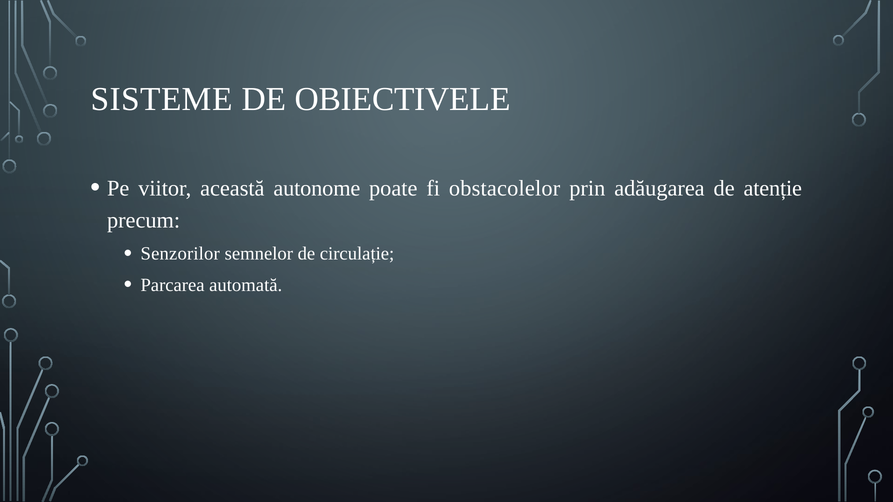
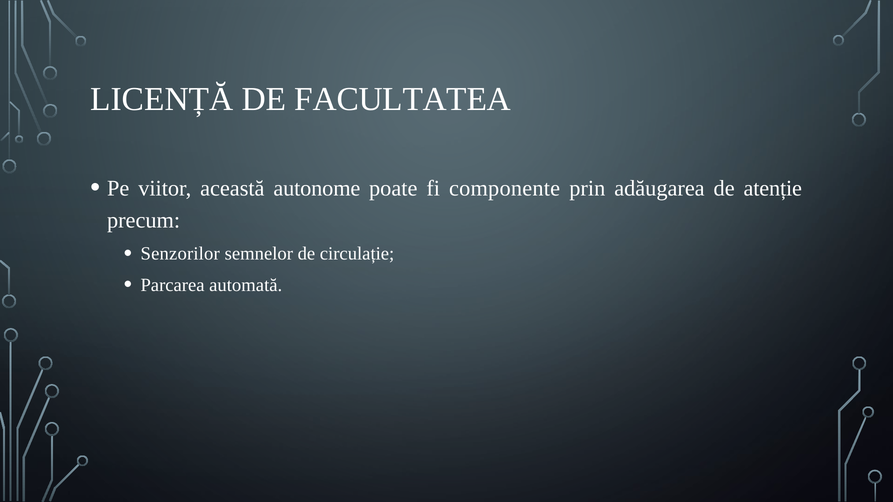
SISTEME: SISTEME -> LICENȚĂ (162, 99)
OBIECTIVELE: OBIECTIVELE -> FACULTATEA (403, 99)
obstacolelor: obstacolelor -> componente (505, 188)
